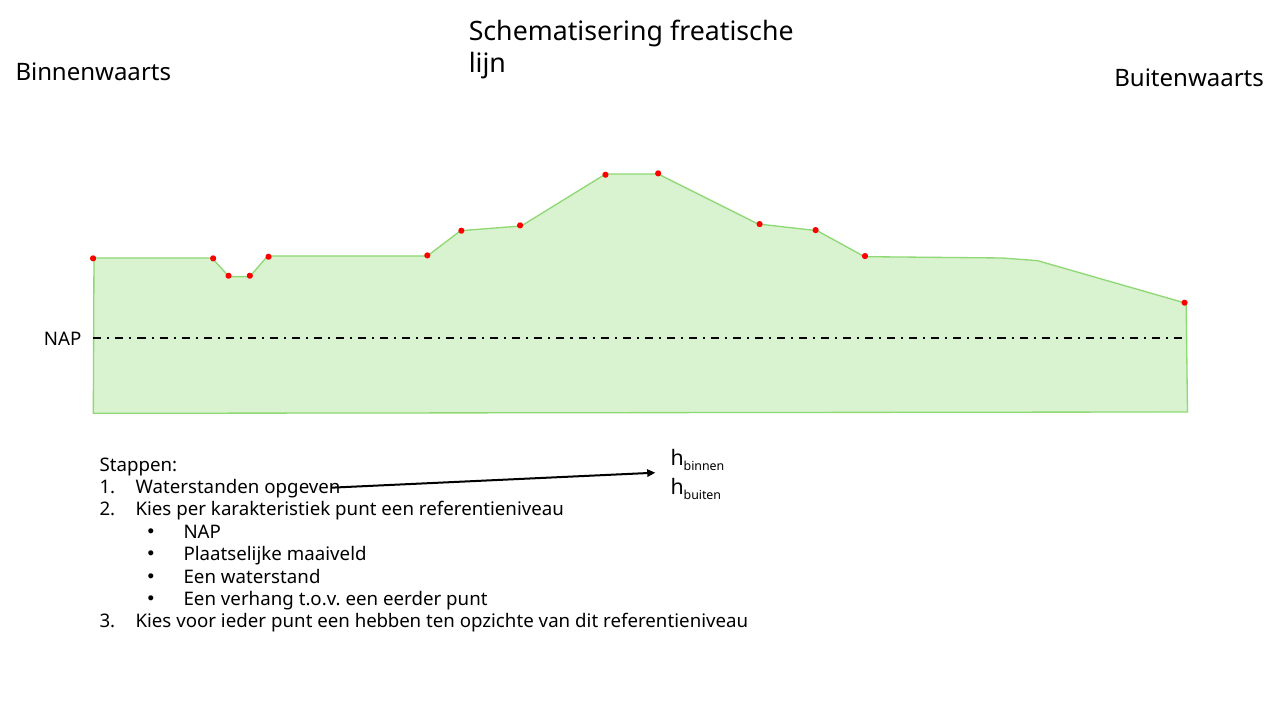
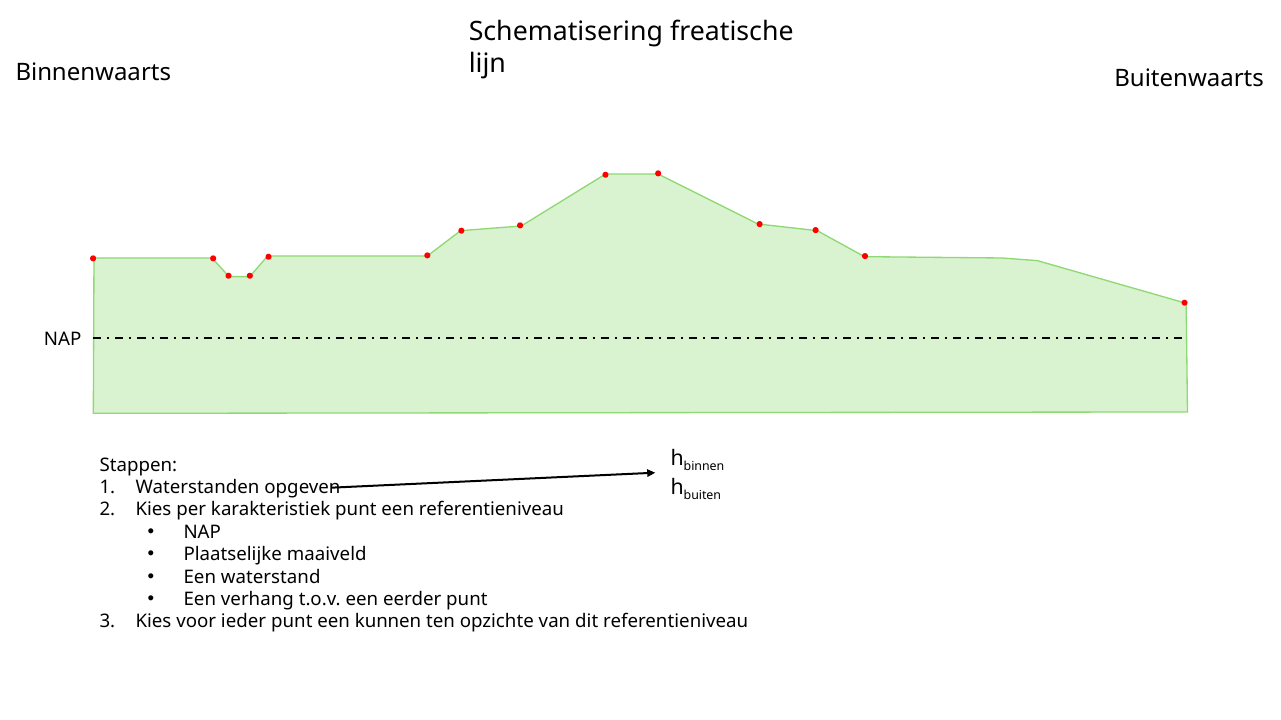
hebben: hebben -> kunnen (388, 622)
